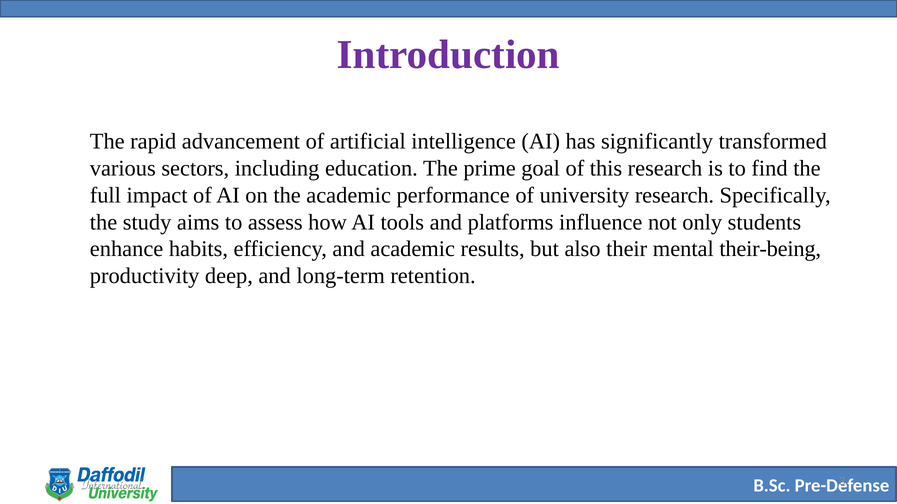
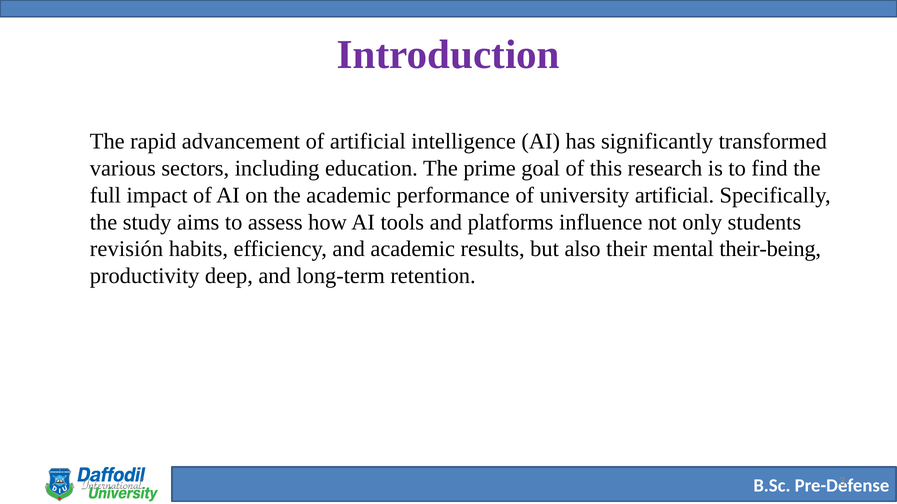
university research: research -> artificial (675, 196)
enhance: enhance -> revisión (126, 249)
